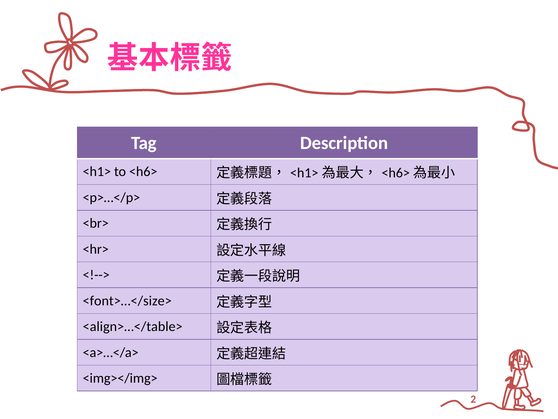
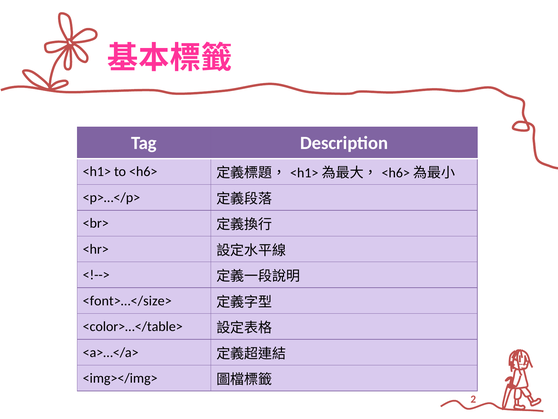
<align>…</table>: <align>…</table> -> <color>…</table> (133, 326)
